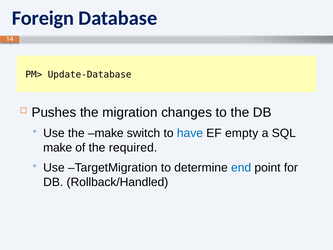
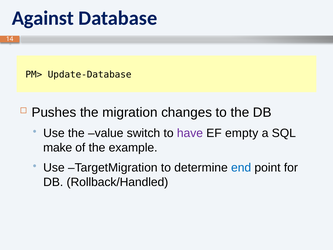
Foreign: Foreign -> Against (43, 18)
the make: make -> value (106, 133)
have colour: blue -> purple (190, 133)
required: required -> example (133, 147)
